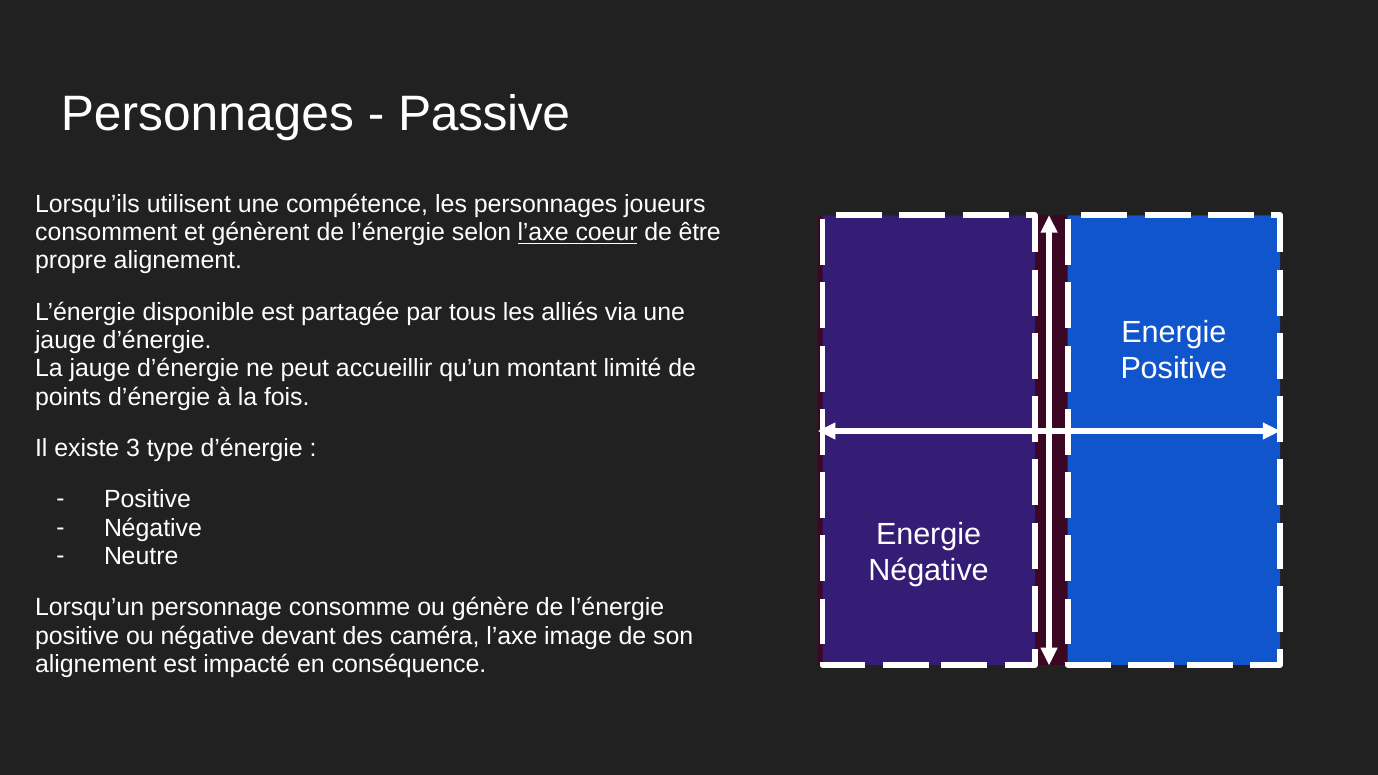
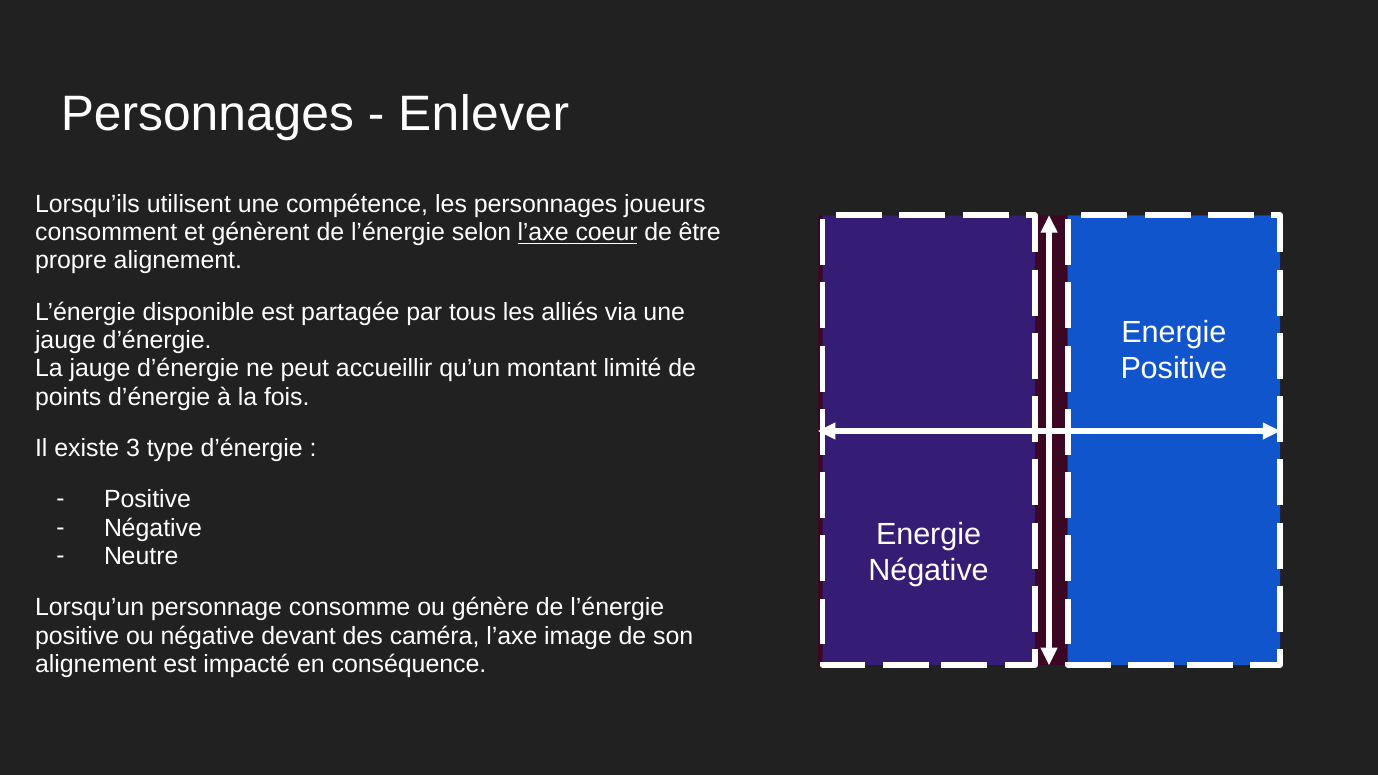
Passive: Passive -> Enlever (484, 114)
